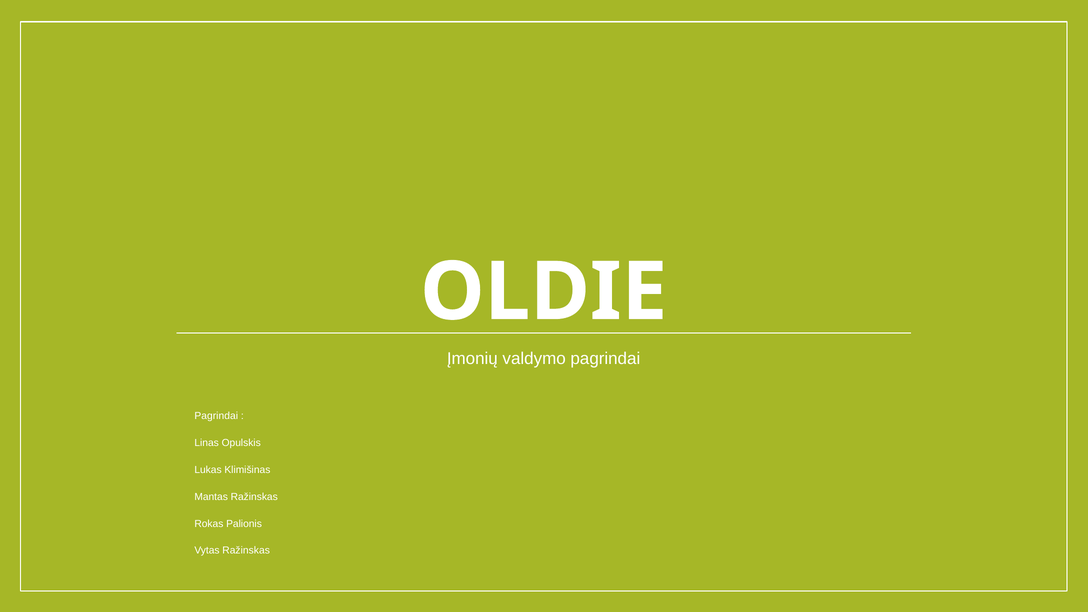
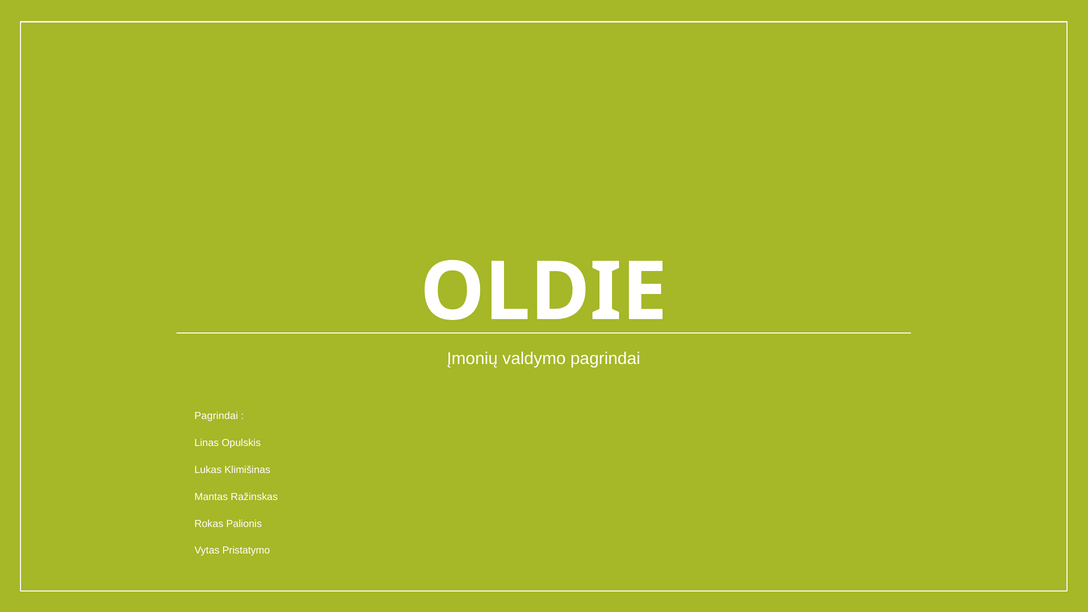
Vytas Ražinskas: Ražinskas -> Pristatymo (246, 551)
